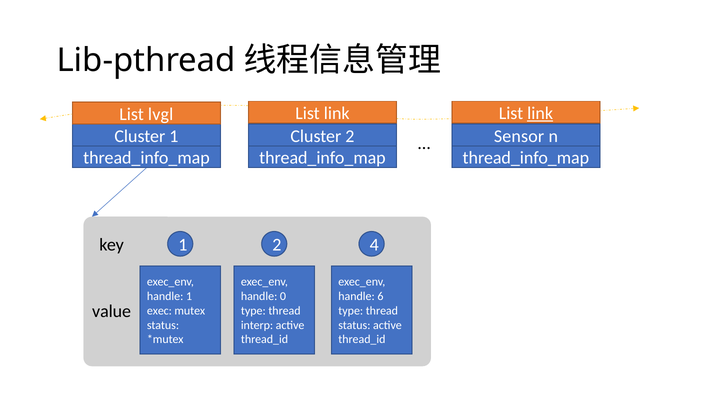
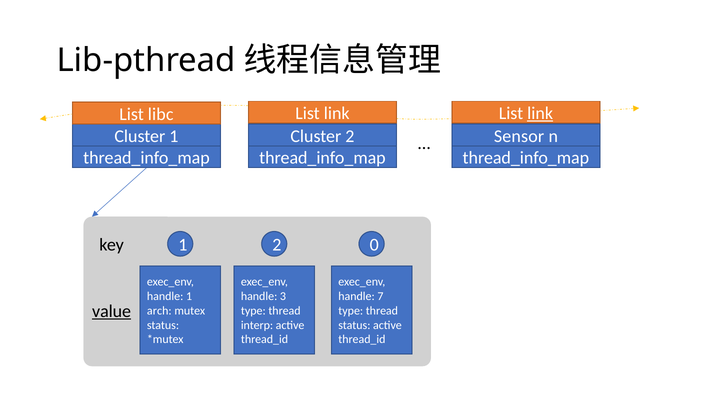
lvgl: lvgl -> libc (161, 114)
4: 4 -> 0 (374, 245)
0: 0 -> 3 (283, 296)
6: 6 -> 7 (380, 296)
value underline: none -> present (112, 311)
exec: exec -> arch (159, 311)
